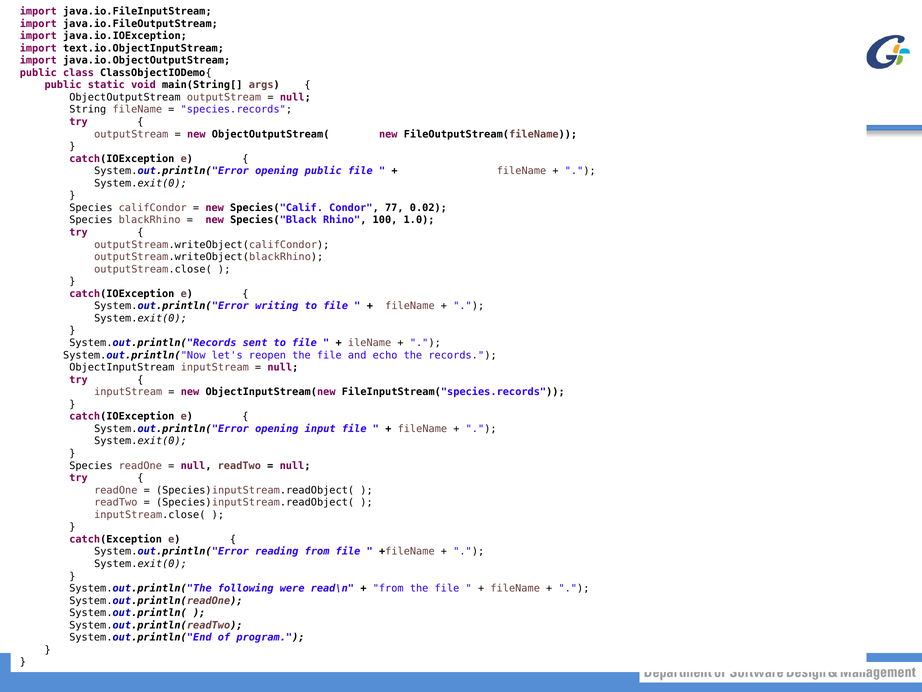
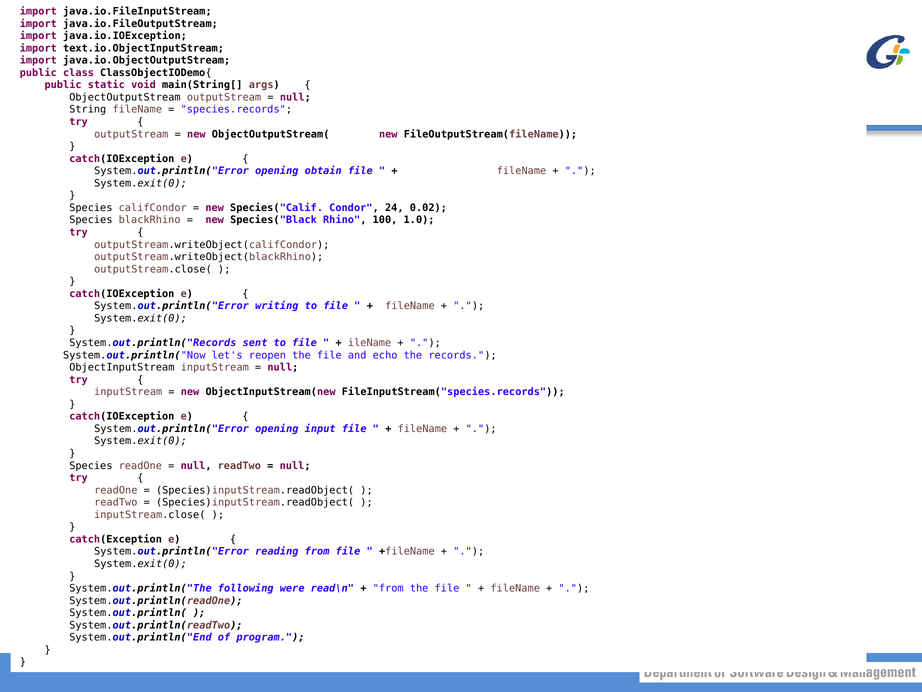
opening public: public -> obtain (323, 171)
77: 77 -> 24 (394, 208)
